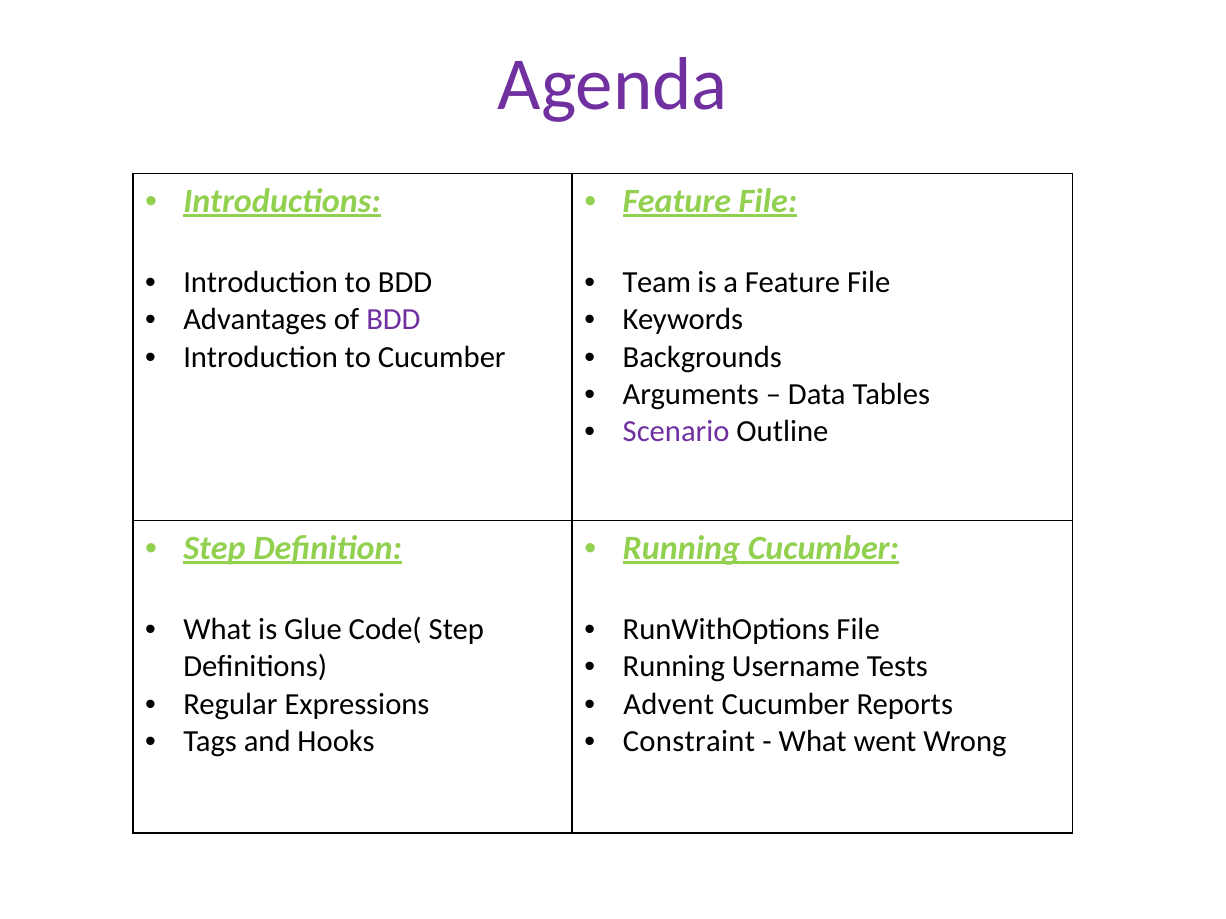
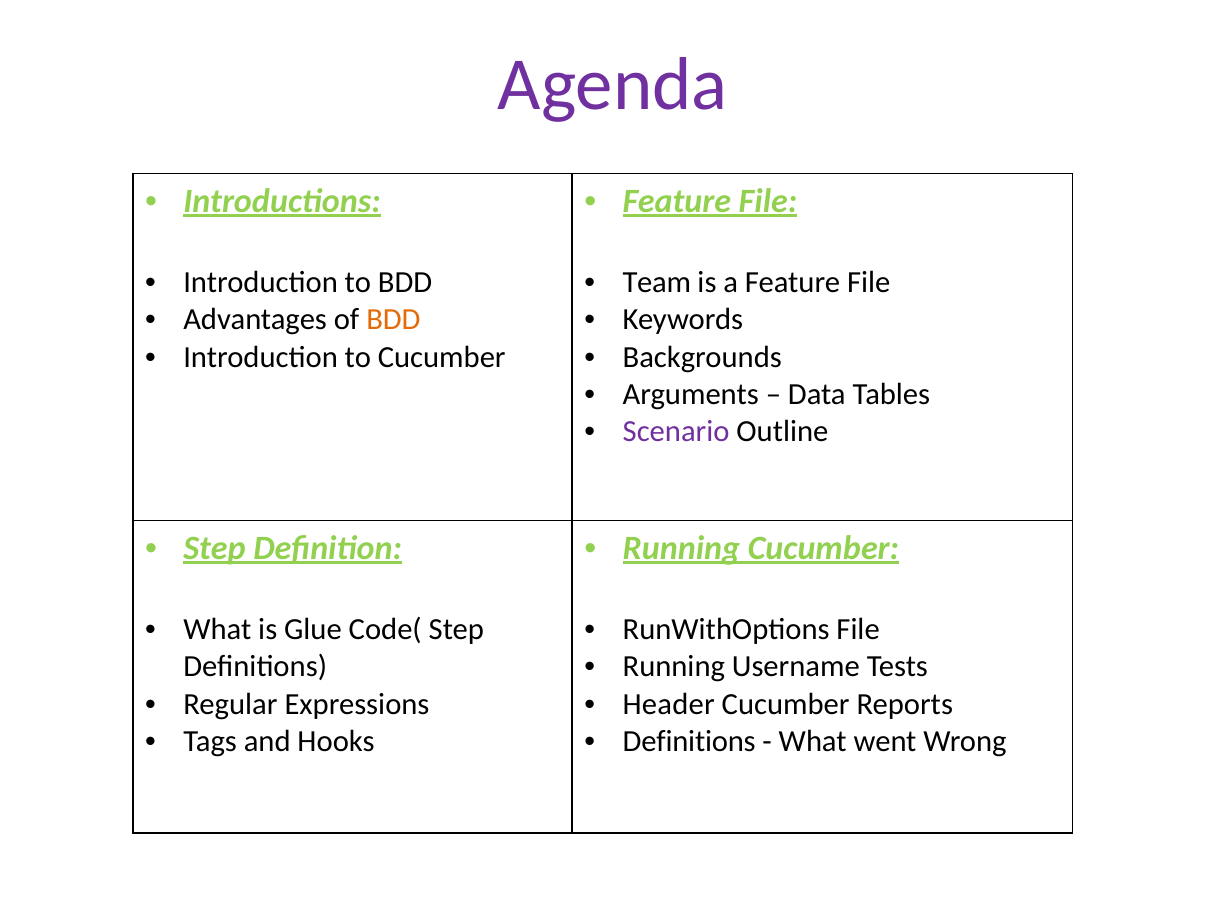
BDD colour: purple -> orange (393, 320)
Advent: Advent -> Header (669, 704)
Constraint: Constraint -> Definitions (689, 742)
